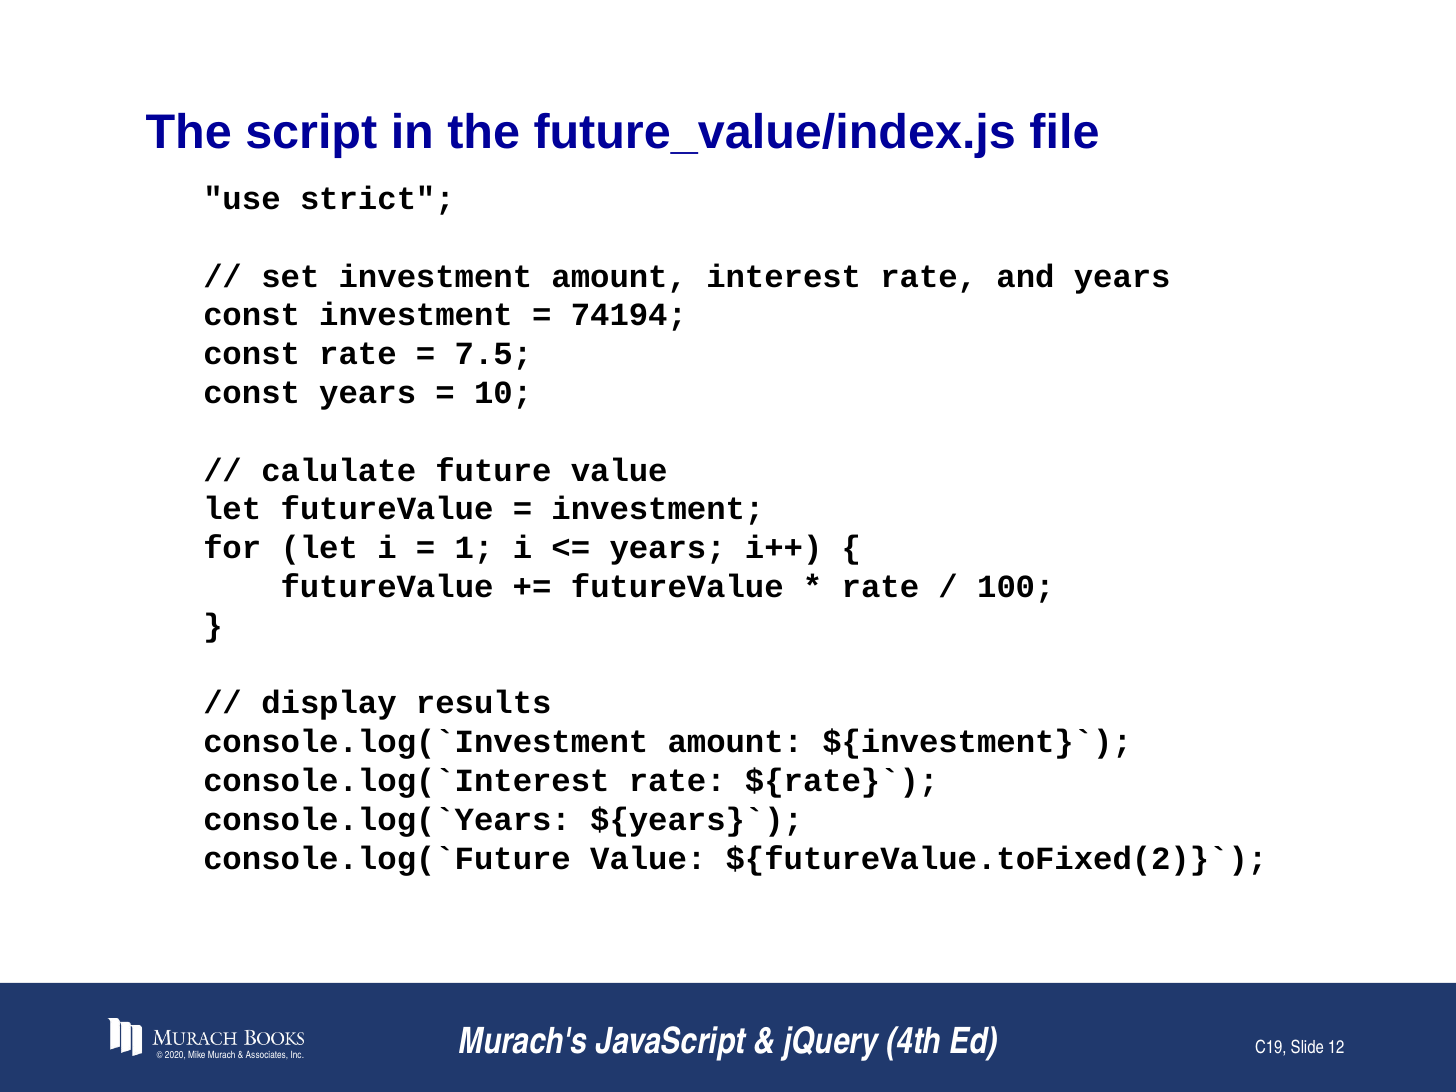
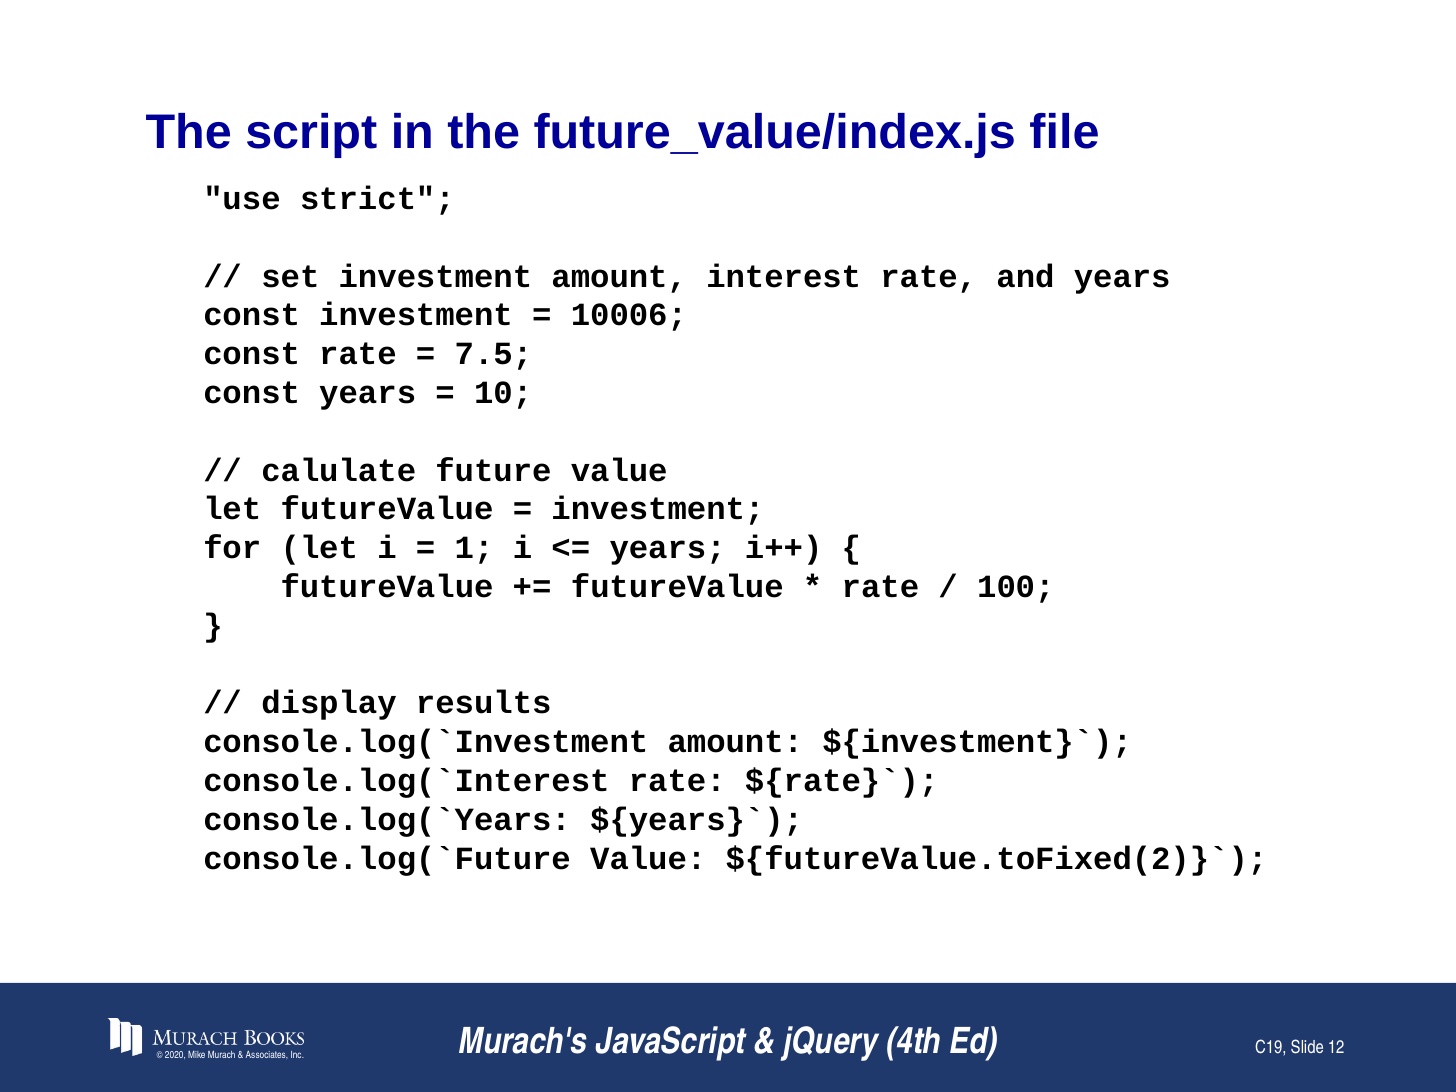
74194: 74194 -> 10006 (629, 315)
